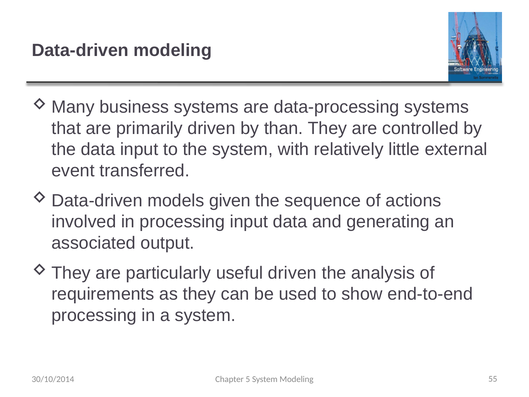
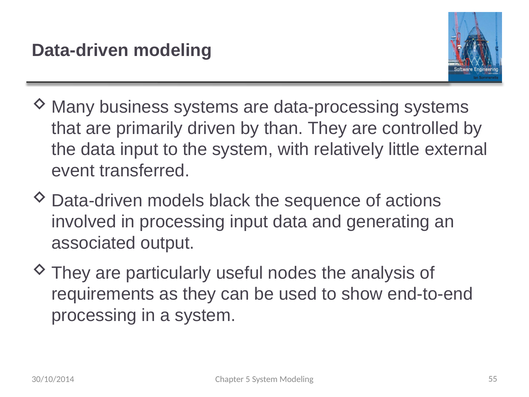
given: given -> black (230, 200)
useful driven: driven -> nodes (292, 273)
